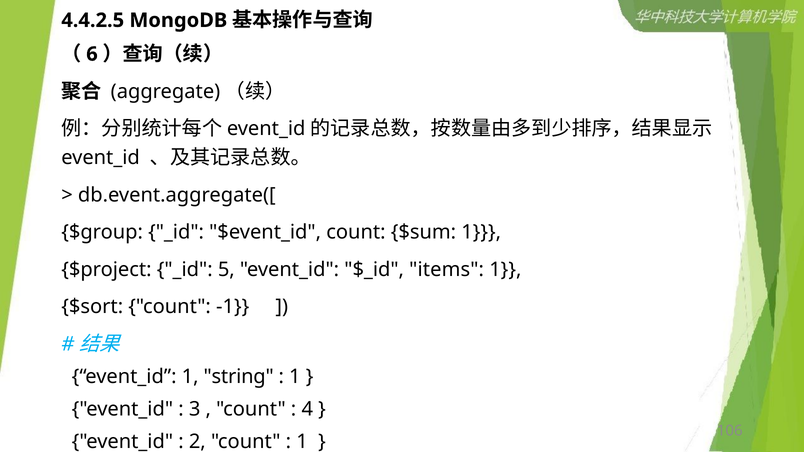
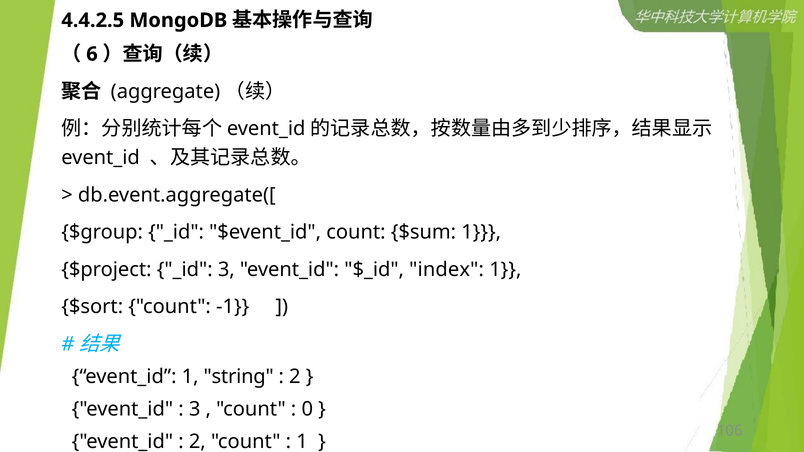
_id 5: 5 -> 3 (226, 270)
items: items -> index (447, 270)
1: 1 -> 2 (295, 377)
4: 4 -> 0 (307, 409)
